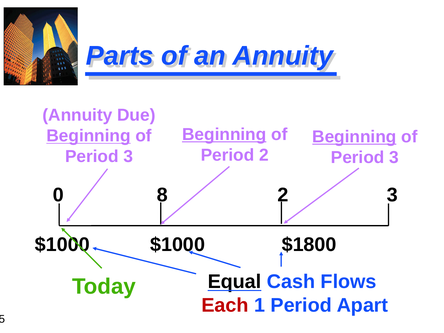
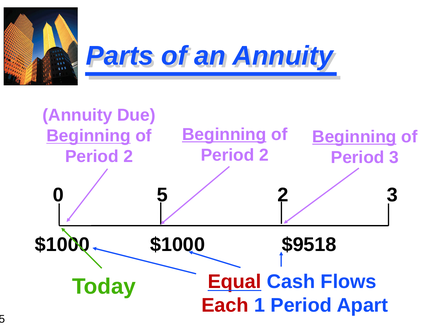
3: 3 -> 2 (128, 157)
8: 8 -> 5 (162, 195)
$1800: $1800 -> $9518 (309, 245)
Equal colour: black -> red (235, 282)
